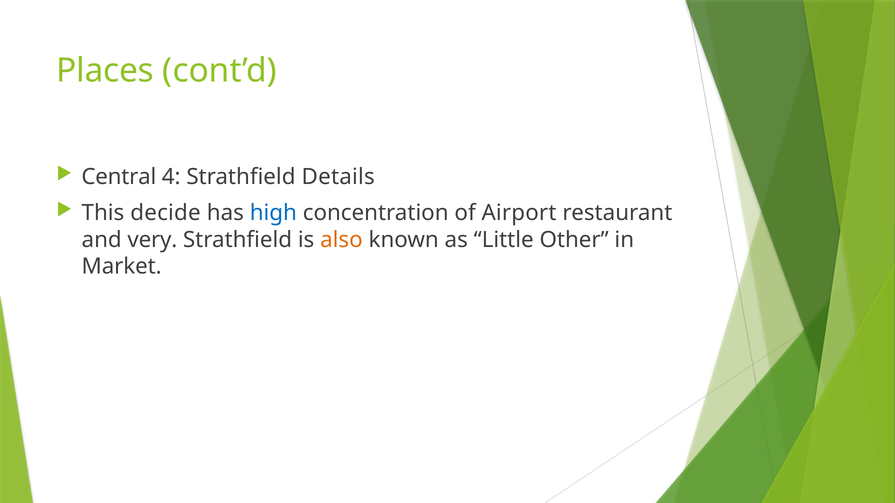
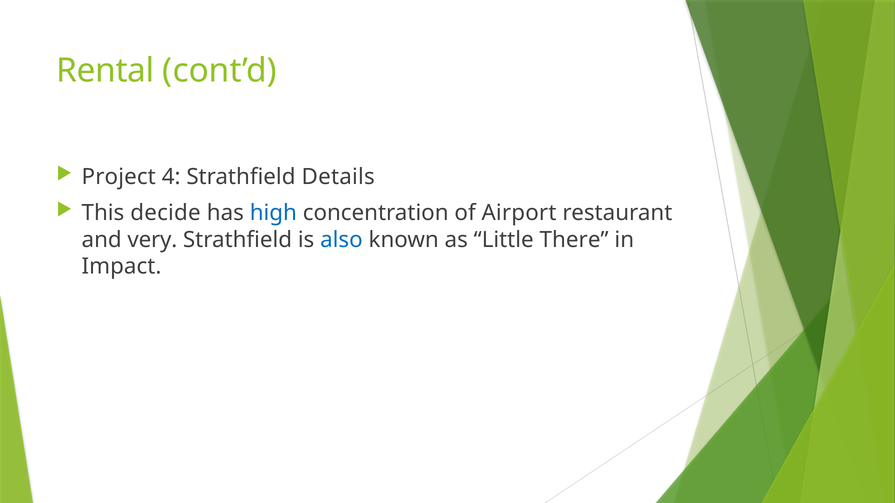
Places: Places -> Rental (105, 71)
Central: Central -> Project (119, 177)
also colour: orange -> blue (341, 240)
Other: Other -> There (574, 240)
Market: Market -> Impact (122, 267)
